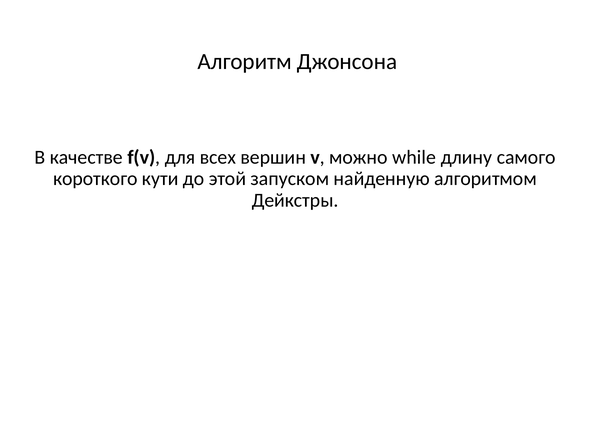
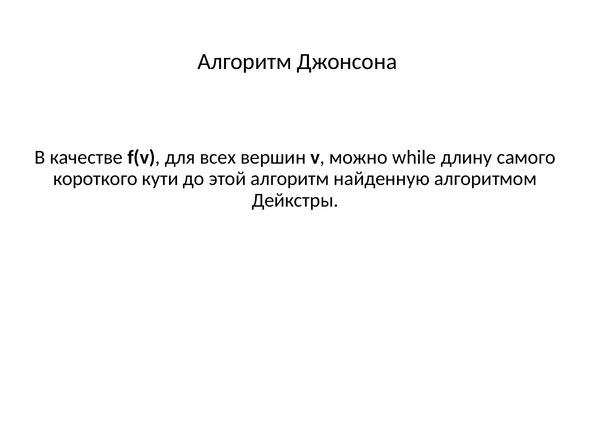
этой запуском: запуском -> алгоритм (290, 179)
